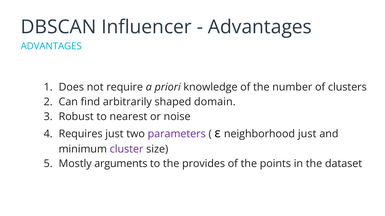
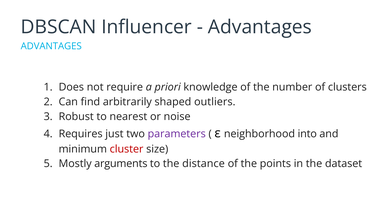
domain: domain -> outliers (215, 102)
neighborhood just: just -> into (307, 134)
cluster colour: purple -> red (127, 149)
provides: provides -> distance (203, 164)
